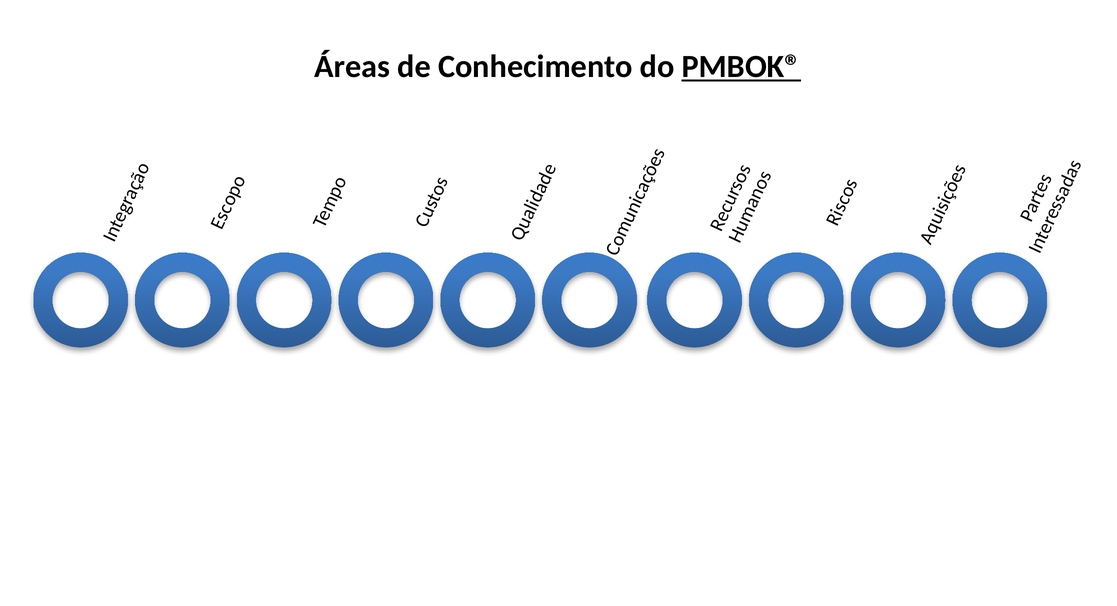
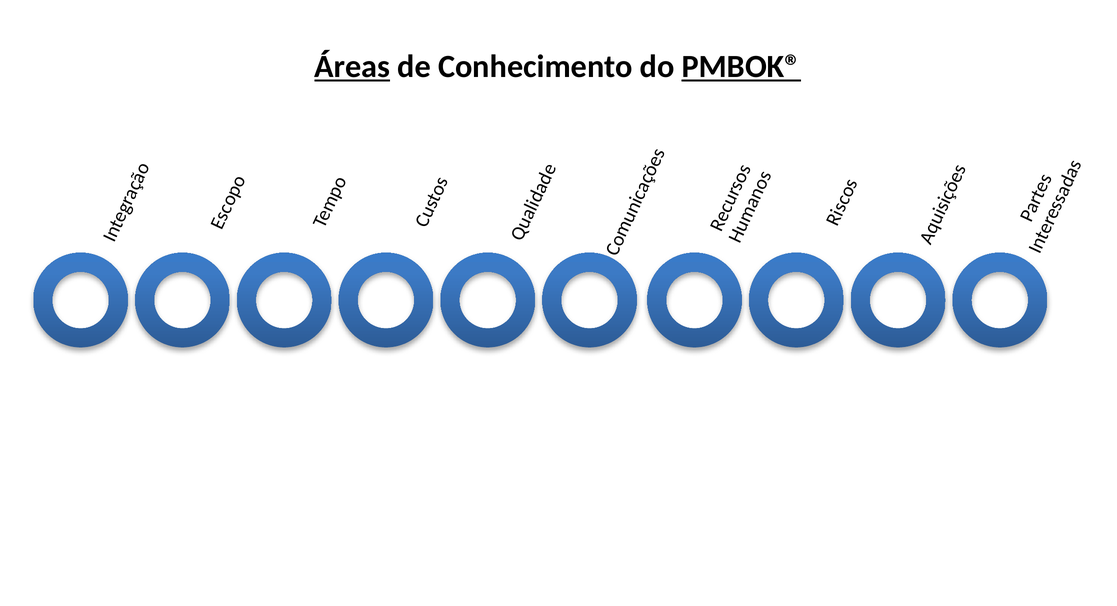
Áreas underline: none -> present (352, 67)
